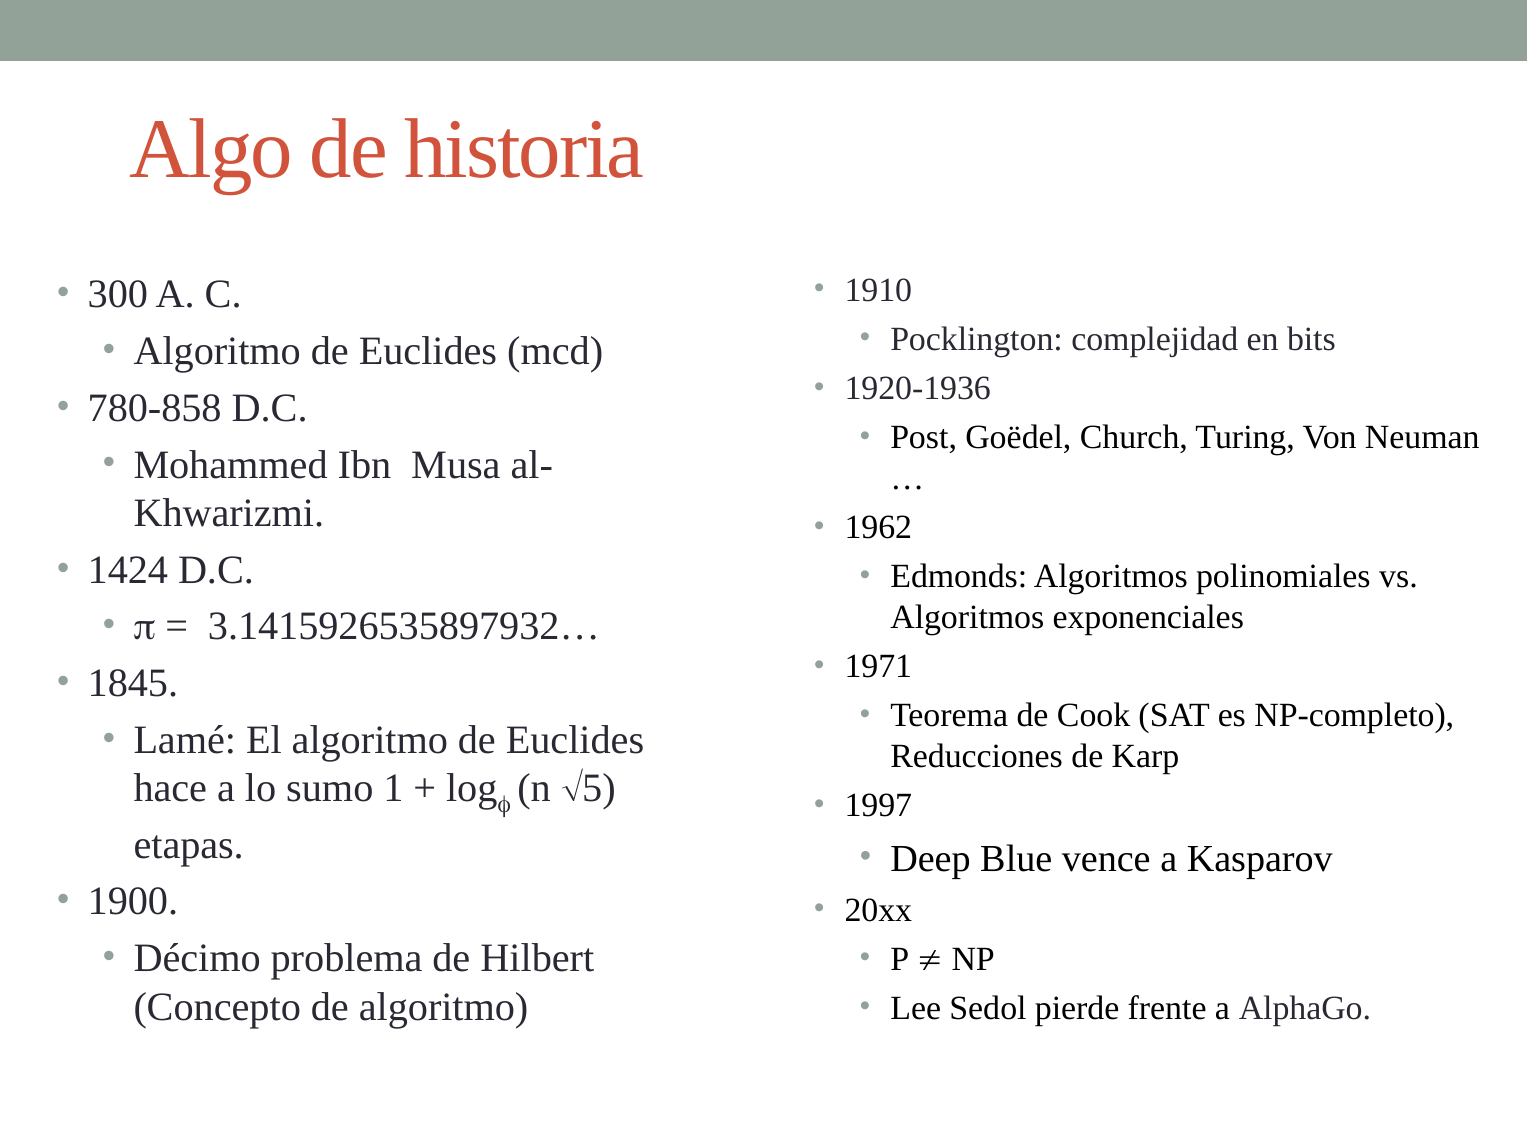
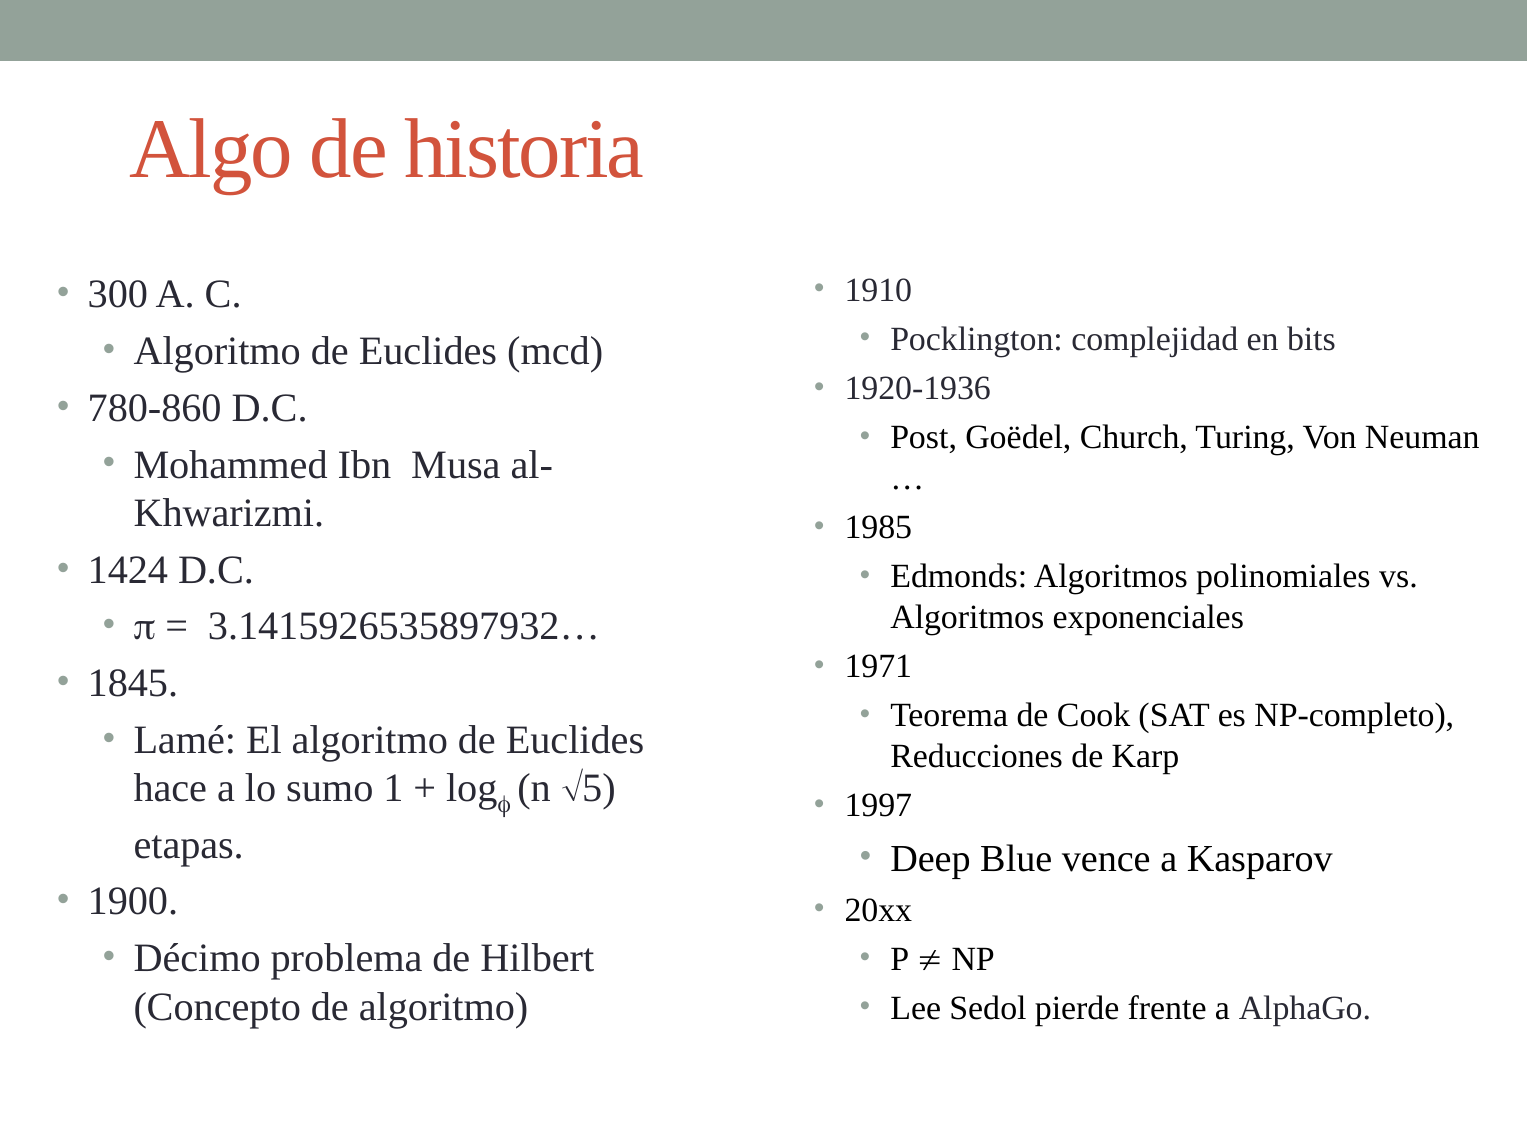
780-858: 780-858 -> 780-860 (155, 408)
1962: 1962 -> 1985 (878, 528)
